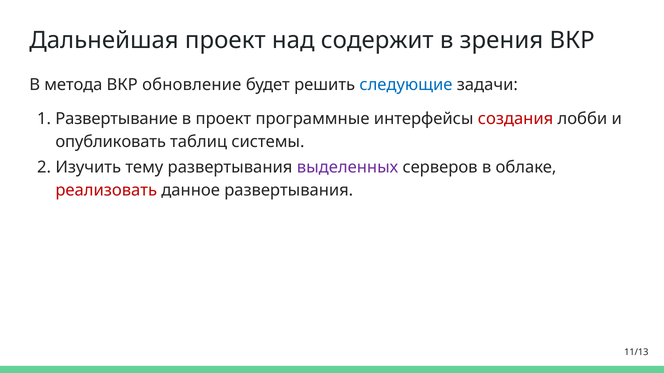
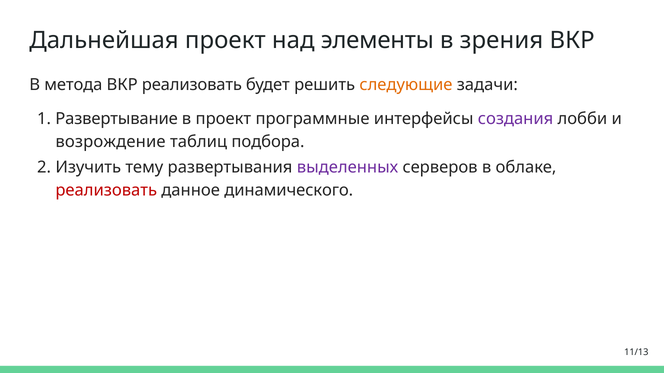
содержит: содержит -> элементы (377, 41)
ВКР обновление: обновление -> реализовать (192, 85)
следующие colour: blue -> orange (406, 85)
создания colour: red -> purple (516, 119)
опубликовать: опубликовать -> возрождение (111, 142)
системы: системы -> подбора (268, 142)
данное развертывания: развертывания -> динамического (289, 190)
